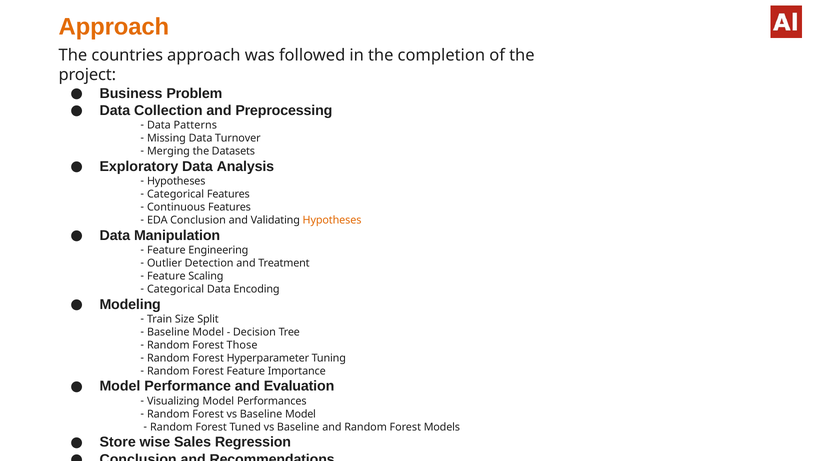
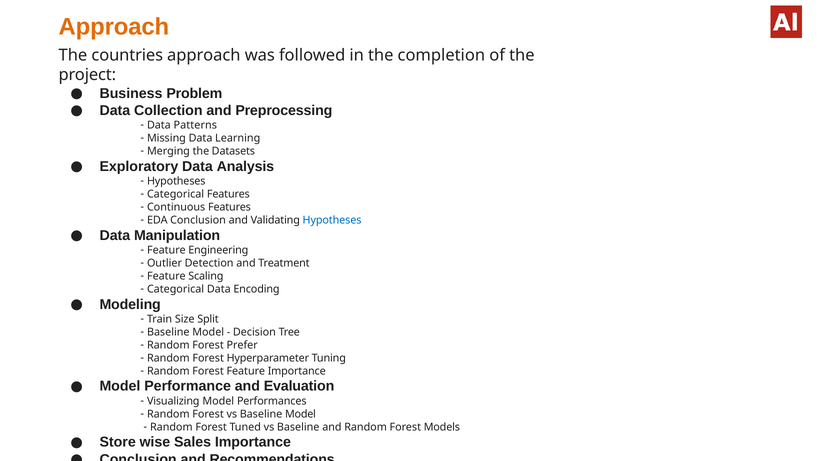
Turnover: Turnover -> Learning (238, 138)
Hypotheses colour: orange -> blue (332, 220)
Those: Those -> Prefer (242, 345)
Sales Regression: Regression -> Importance (253, 442)
